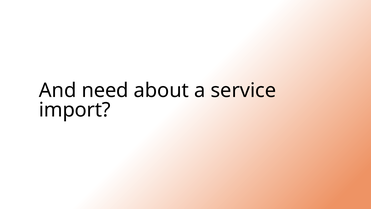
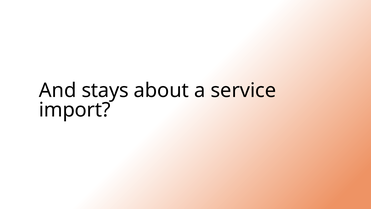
need: need -> stays (105, 90)
